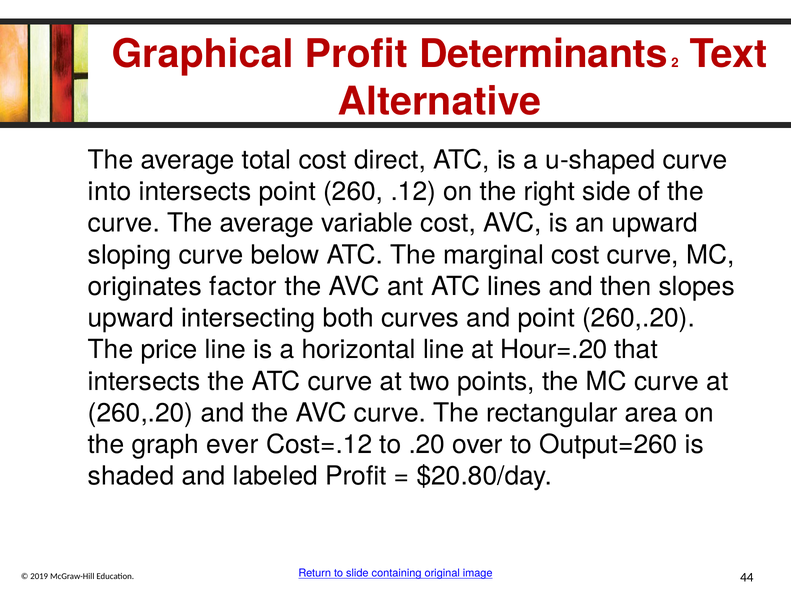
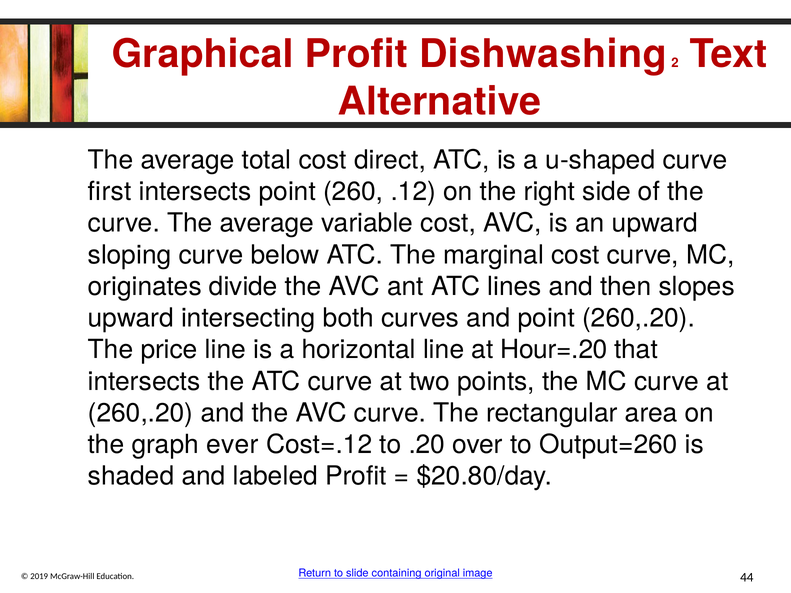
Determinants: Determinants -> Dishwashing (543, 54)
into: into -> first (110, 192)
factor: factor -> divide (243, 287)
